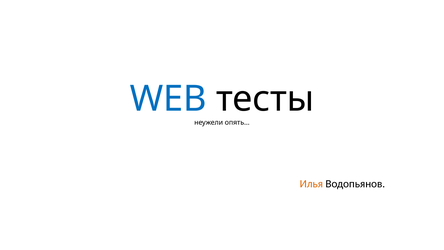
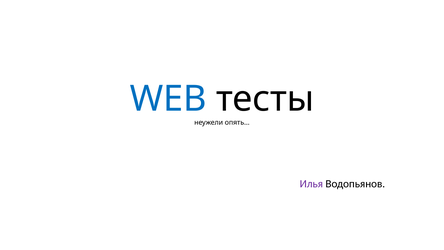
Илья colour: orange -> purple (311, 184)
